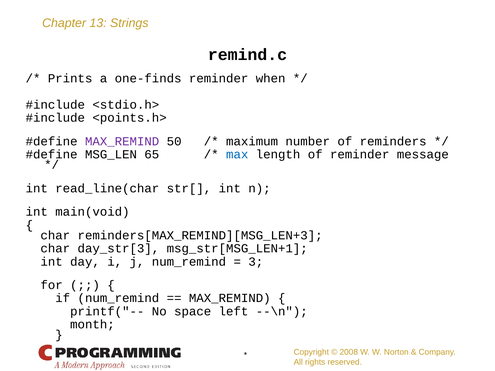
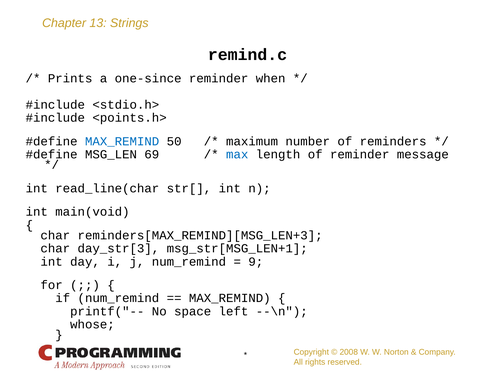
one-finds: one-finds -> one-since (148, 79)
MAX_REMIND colour: purple -> blue (122, 141)
65: 65 -> 69 (152, 155)
3: 3 -> 9 (256, 262)
month: month -> whose (92, 325)
